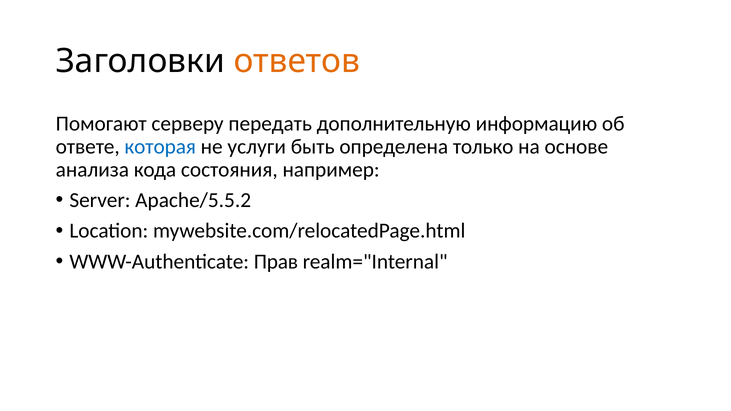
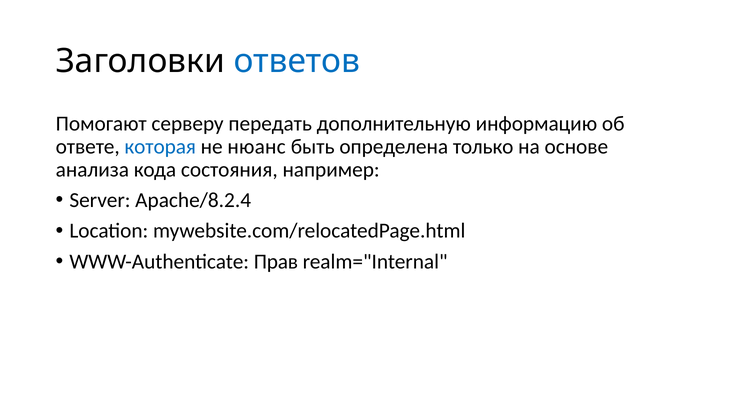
ответов colour: orange -> blue (297, 61)
услуги: услуги -> нюанс (257, 147)
Apache/5.5.2: Apache/5.5.2 -> Apache/8.2.4 (193, 200)
